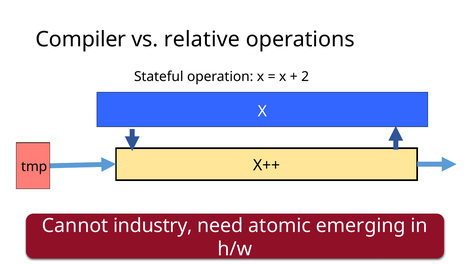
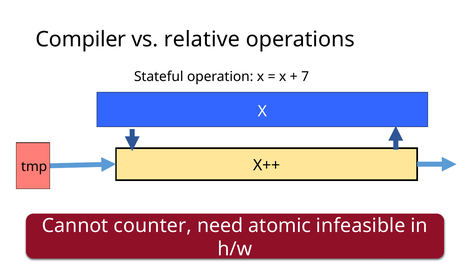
2: 2 -> 7 (305, 77)
industry: industry -> counter (153, 226)
emerging: emerging -> infeasible (361, 226)
